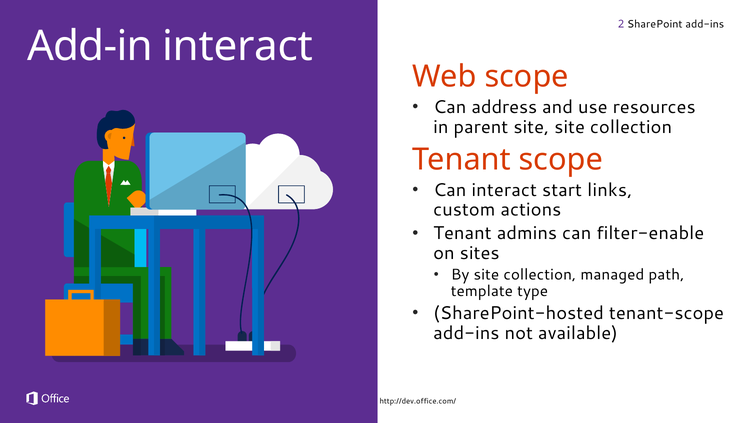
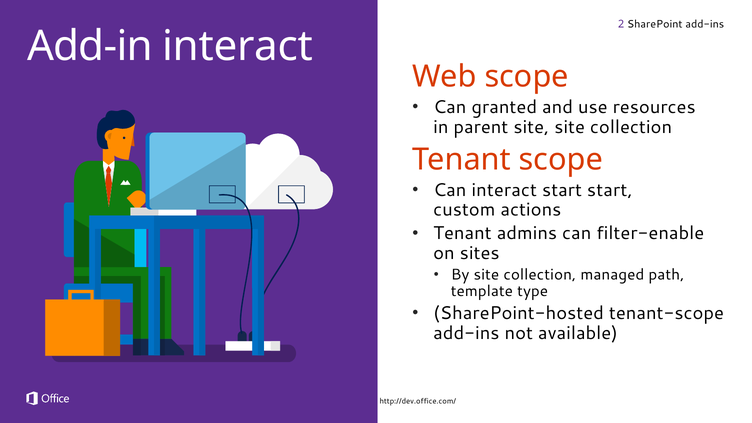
address: address -> granted (504, 107)
start links: links -> start (610, 190)
